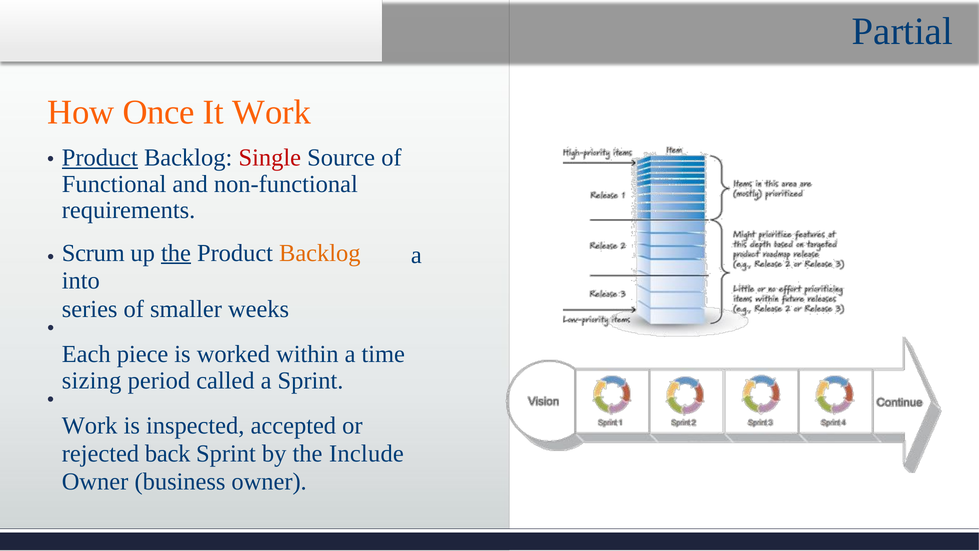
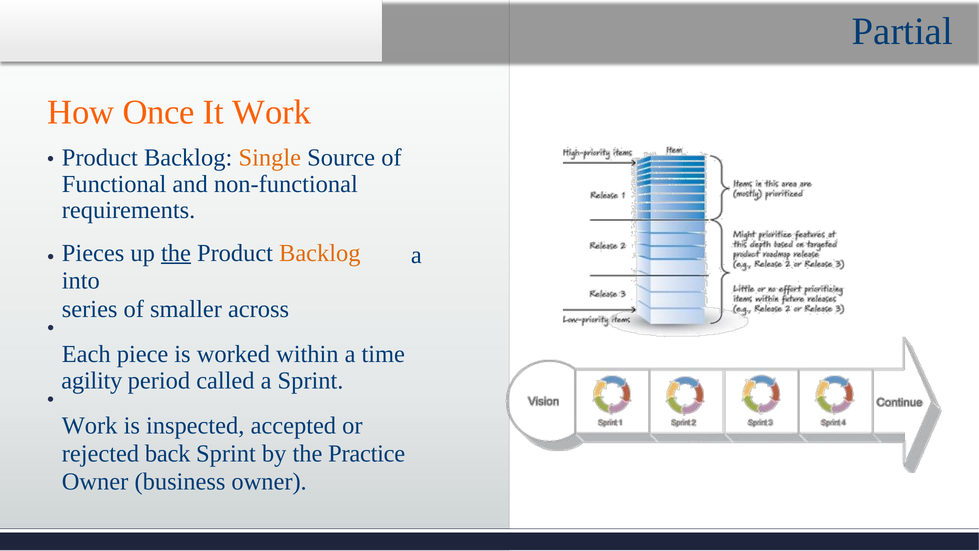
Product underline: present -> none (100, 157)
Single colour: red -> orange (270, 157)
Scrum: Scrum -> Pieces (93, 253)
weeks: weeks -> across (259, 309)
sizing: sizing -> agility (92, 380)
Include: Include -> Practice (367, 453)
